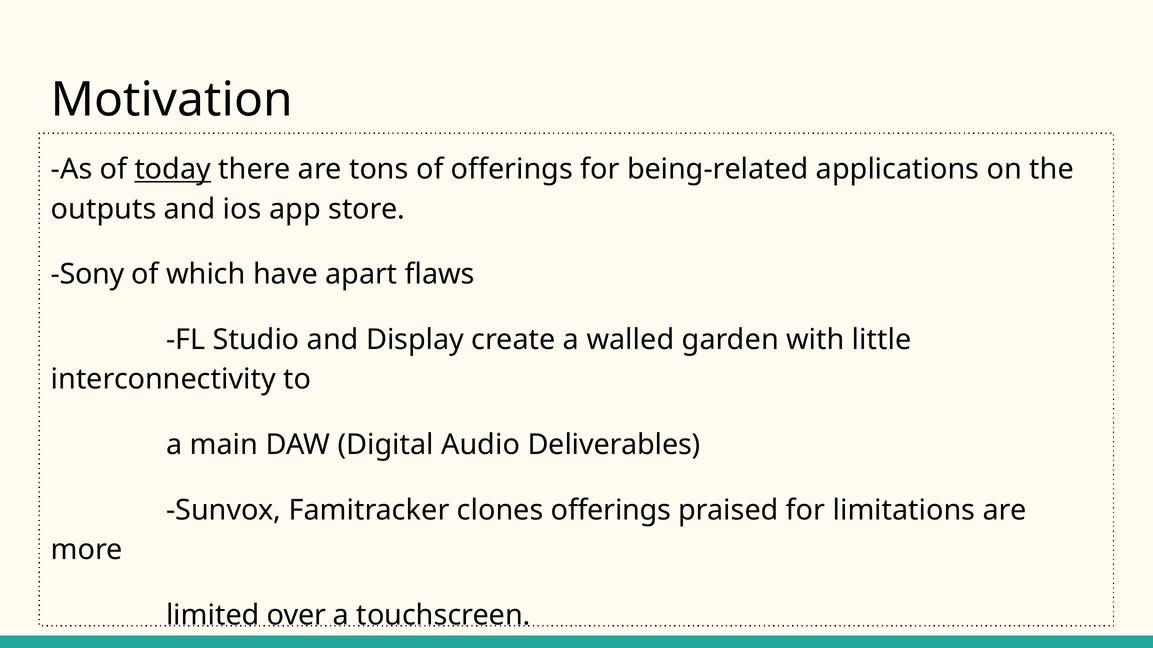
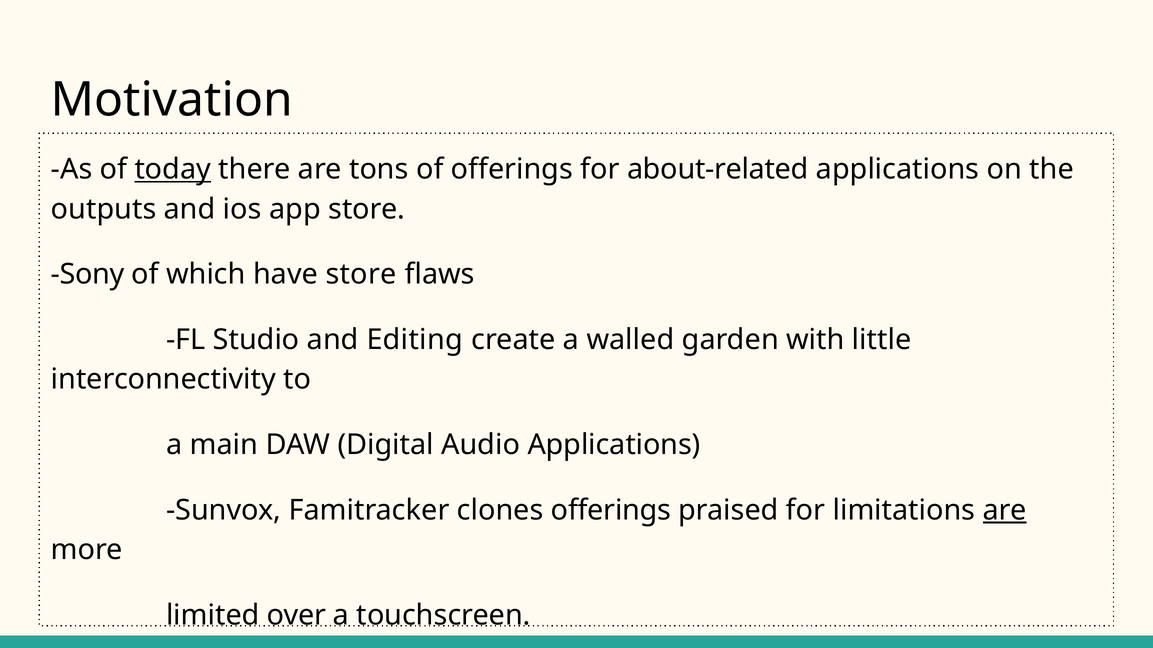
being-related: being-related -> about-related (718, 169)
have apart: apart -> store (361, 275)
and Display: Display -> Editing (415, 340)
Audio Deliverables: Deliverables -> Applications (614, 445)
are underline: none -> present (1005, 510)
